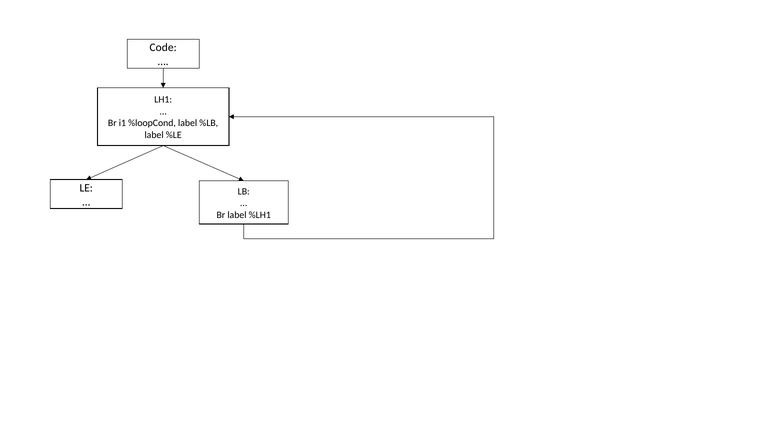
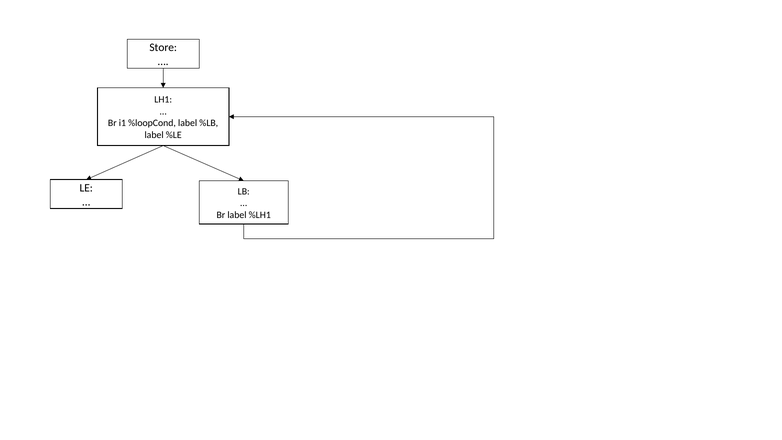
Code: Code -> Store (163, 48)
